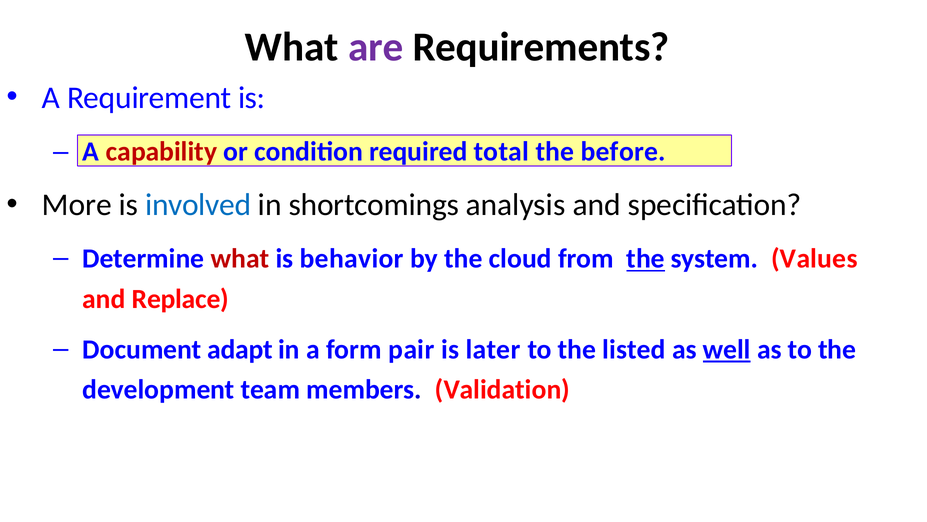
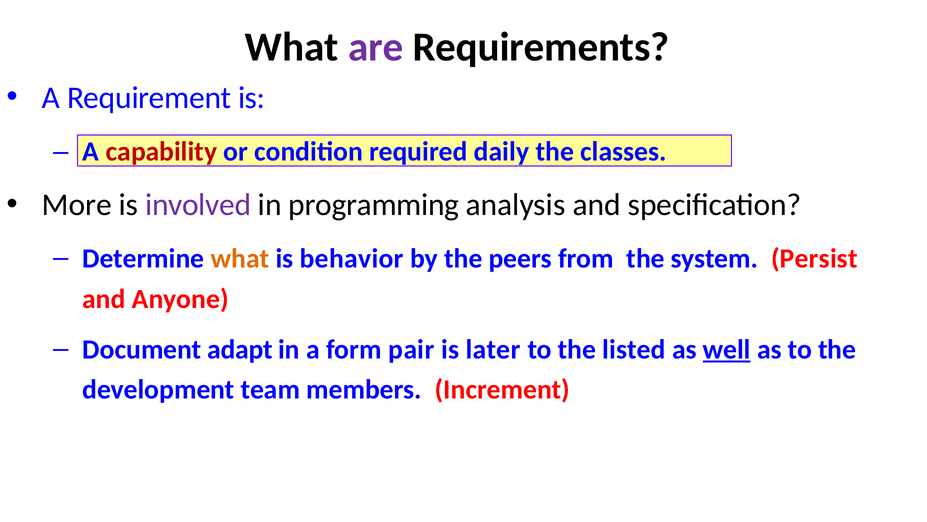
total: total -> daily (501, 151)
before: before -> classes (623, 151)
involved colour: blue -> purple (198, 205)
shortcomings: shortcomings -> programming (374, 205)
what colour: red -> orange (240, 259)
cloud: cloud -> peers (520, 259)
the underline: present -> none (646, 259)
Values: Values -> Persist (814, 259)
Replace: Replace -> Anyone (180, 299)
Validation: Validation -> Increment (502, 390)
